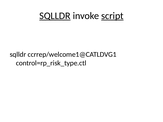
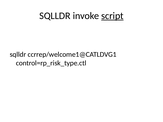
SQLLDR underline: present -> none (55, 16)
